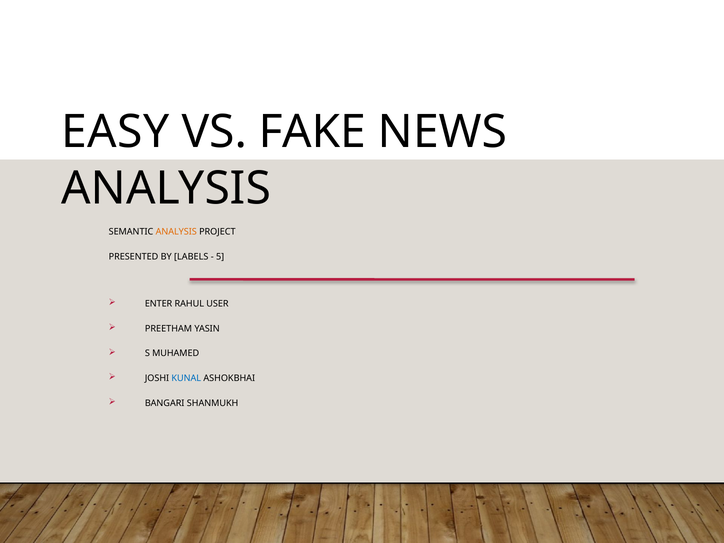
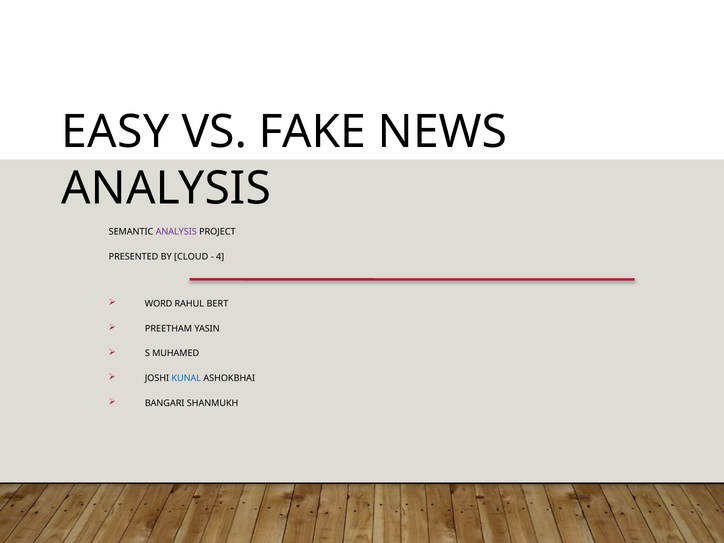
ANALYSIS colour: orange -> purple (176, 232)
LABELS: LABELS -> CLOUD (191, 257)
5: 5 -> 4 (220, 257)
ENTER: ENTER -> WORD (159, 304)
USER: USER -> BERT (217, 304)
